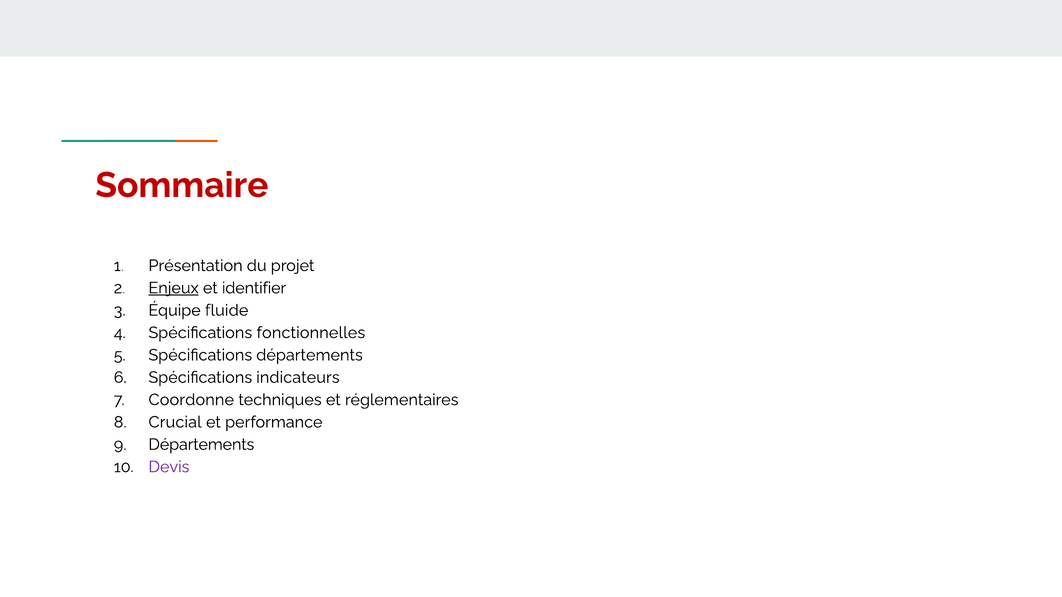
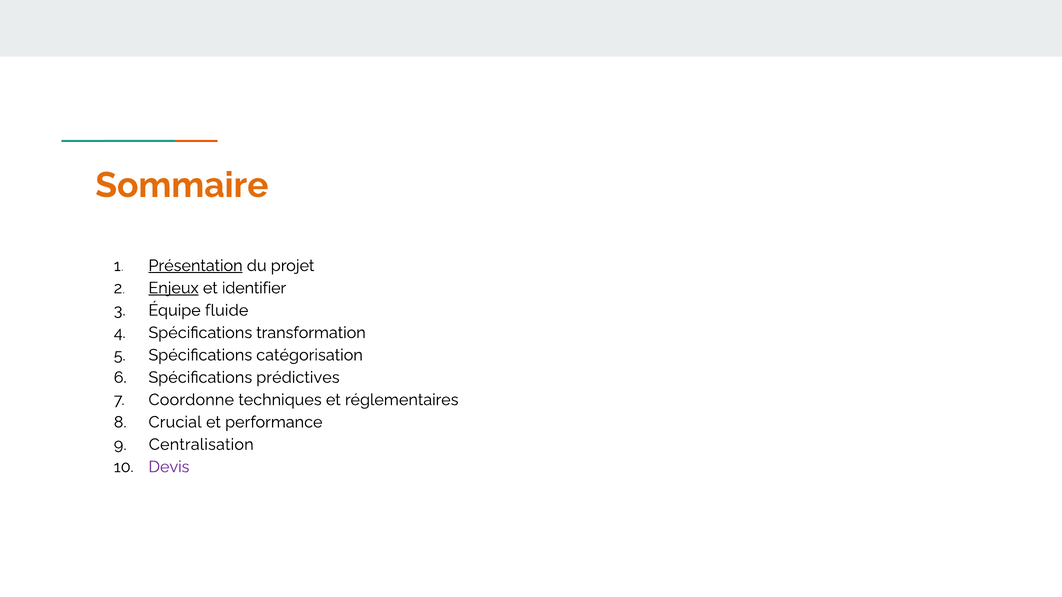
Sommaire colour: red -> orange (182, 185)
Présentation underline: none -> present (196, 266)
fonctionnelles: fonctionnelles -> transformation (311, 333)
Spécifications départements: départements -> catégorisation (310, 355)
indicateurs: indicateurs -> prédictives (298, 378)
Départements: Départements -> Centralisation (201, 445)
